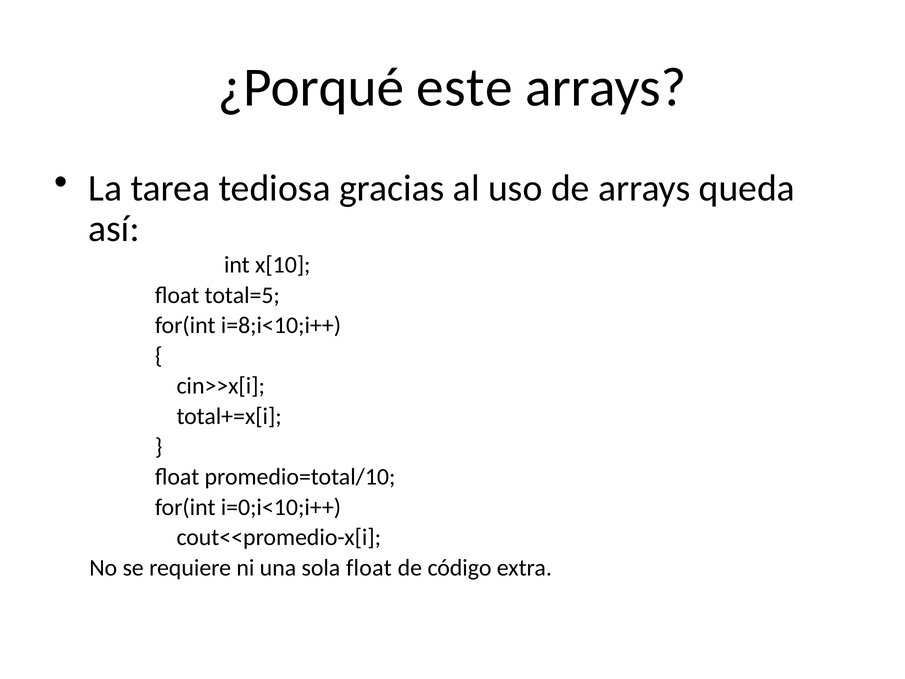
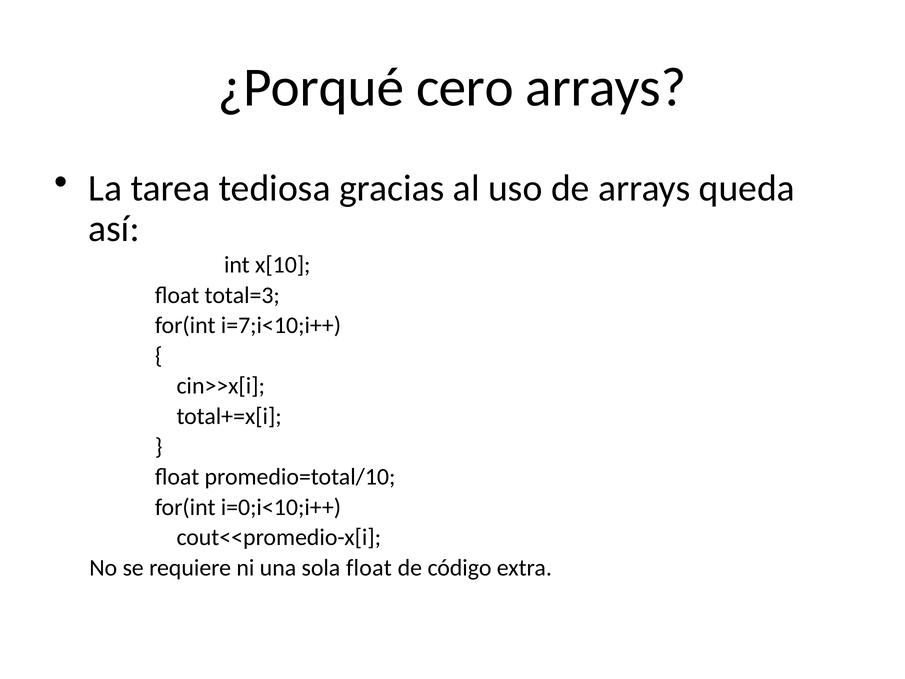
este: este -> cero (465, 88)
total=5: total=5 -> total=3 (242, 295)
i=8;i<10;i++: i=8;i<10;i++ -> i=7;i<10;i++ (281, 325)
